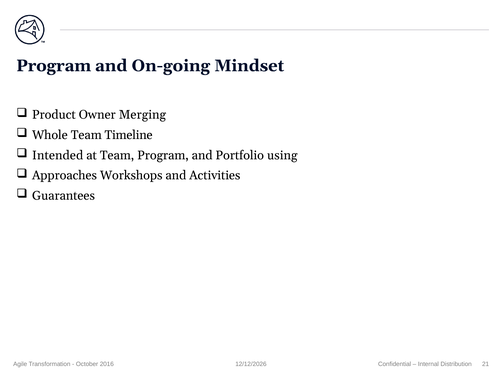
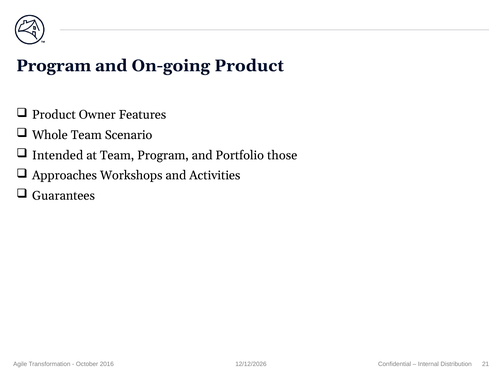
On-going Mindset: Mindset -> Product (249, 66)
Merging: Merging -> Features (142, 115)
Timeline: Timeline -> Scenario (129, 135)
using: using -> those (282, 155)
